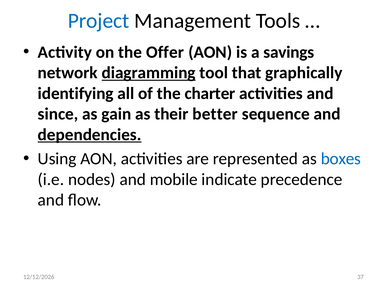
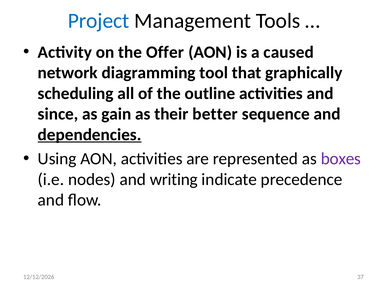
savings: savings -> caused (289, 52)
diagramming underline: present -> none (149, 73)
identifying: identifying -> scheduling (76, 93)
charter: charter -> outline (210, 93)
boxes colour: blue -> purple (341, 159)
mobile: mobile -> writing (174, 180)
